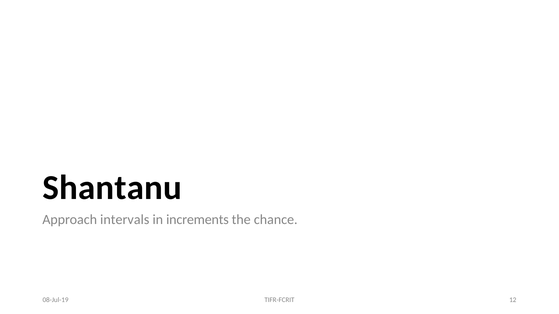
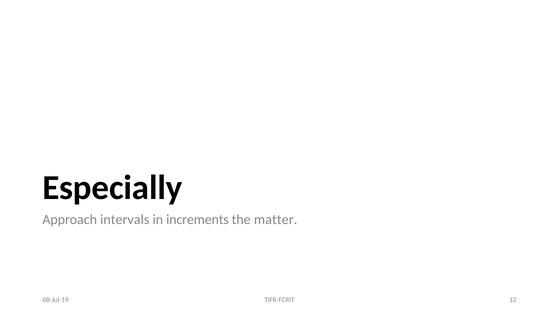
Shantanu: Shantanu -> Especially (112, 188)
chance: chance -> matter (276, 220)
